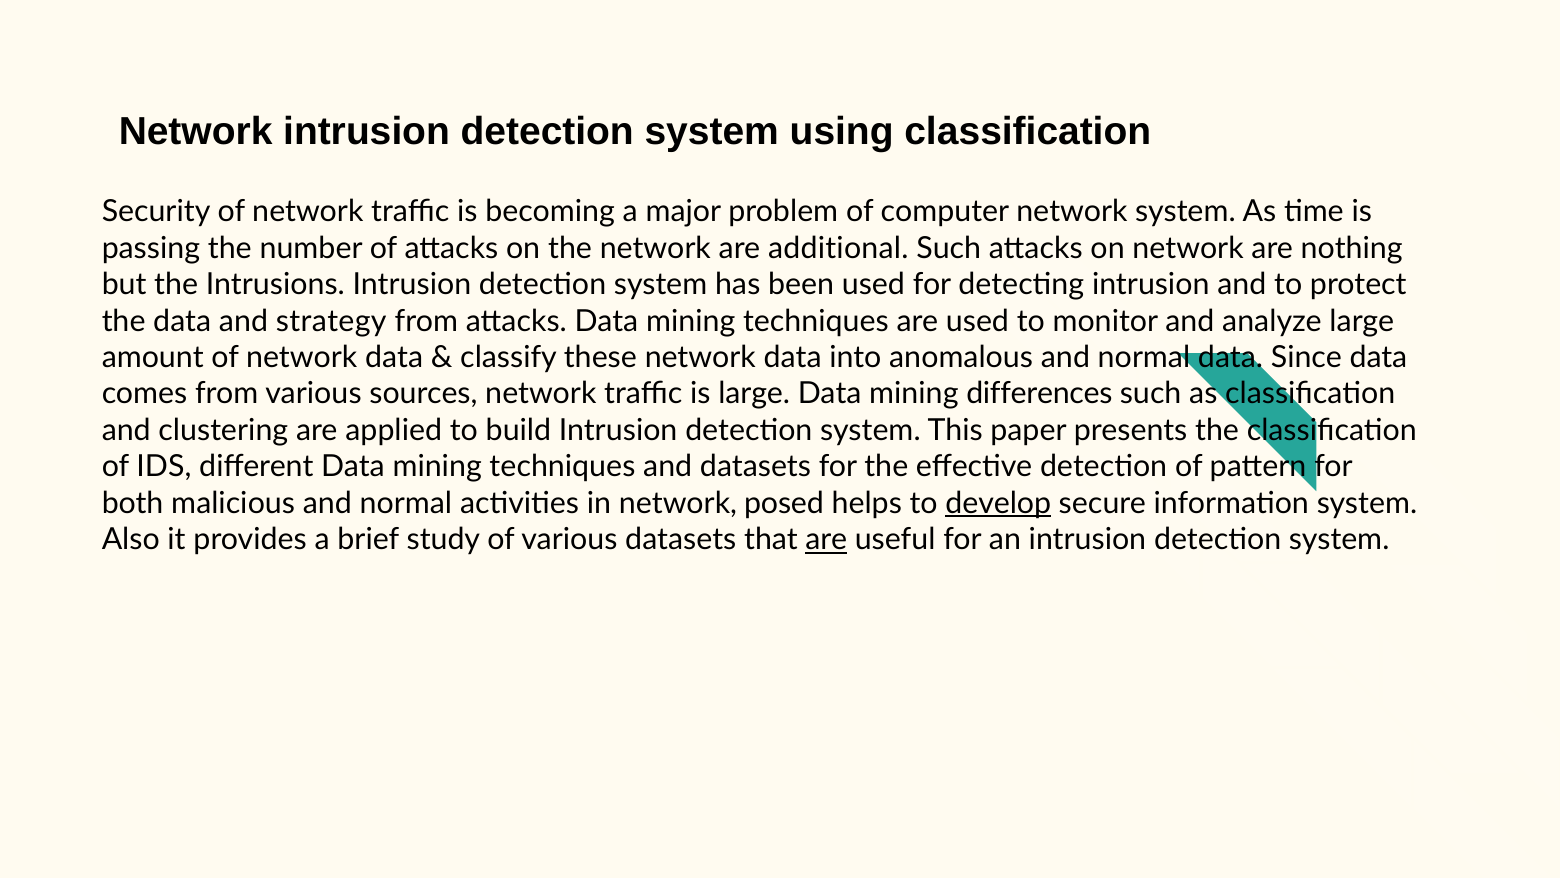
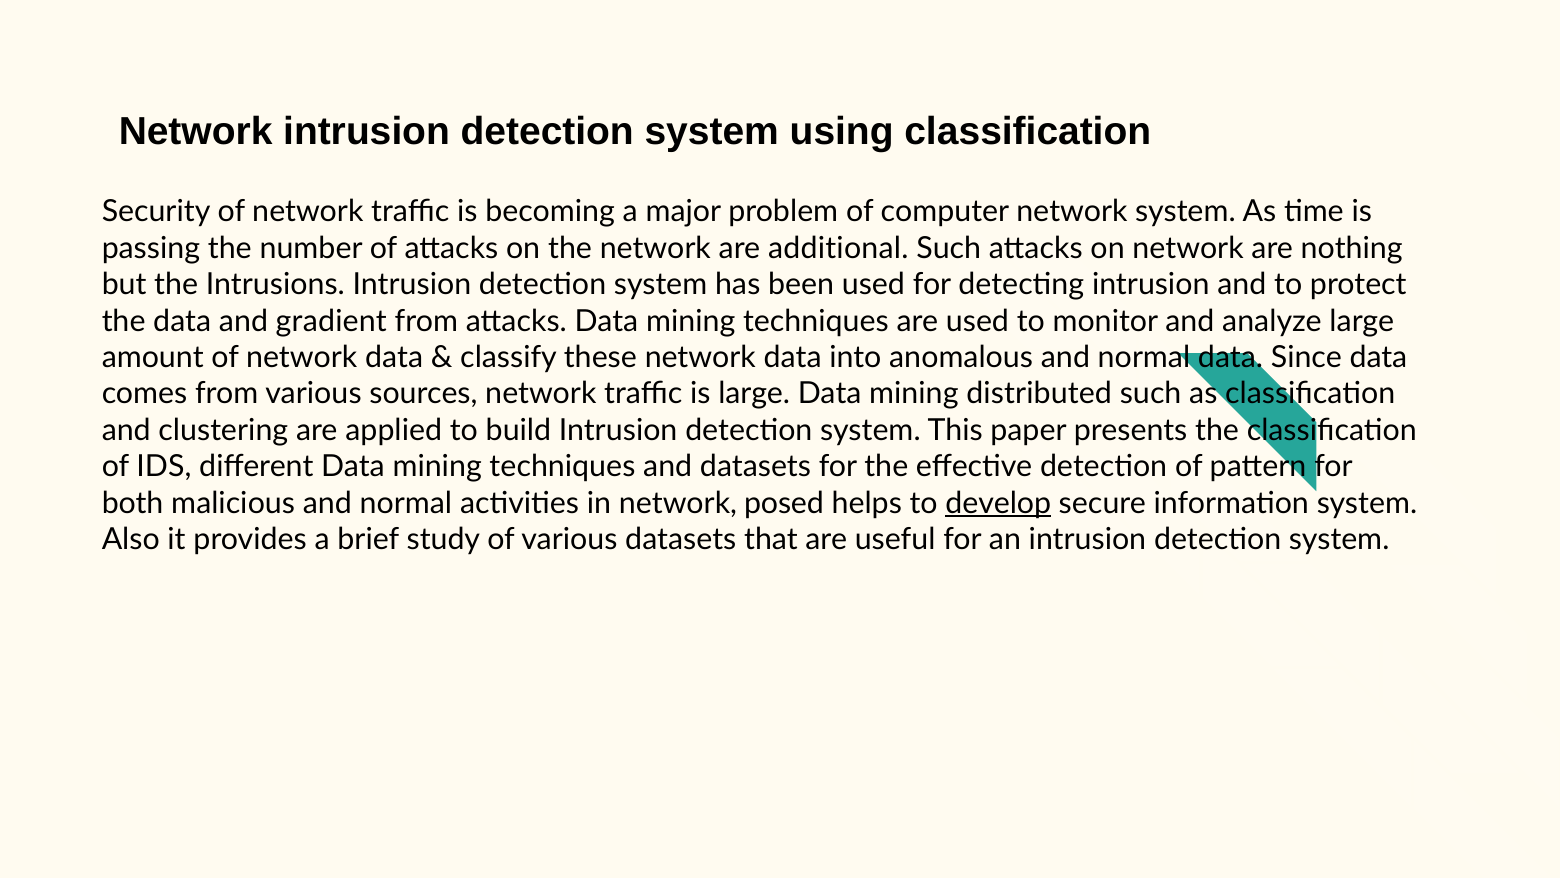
strategy: strategy -> gradient (331, 321)
differences: differences -> distributed (1039, 394)
are underline: present -> none (826, 539)
